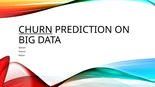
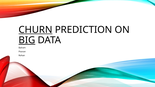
BIG underline: none -> present (27, 40)
